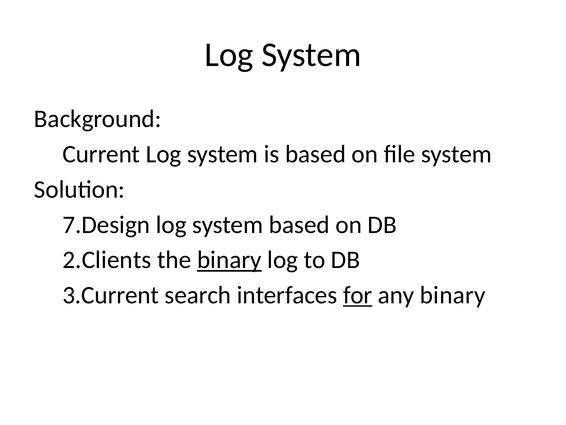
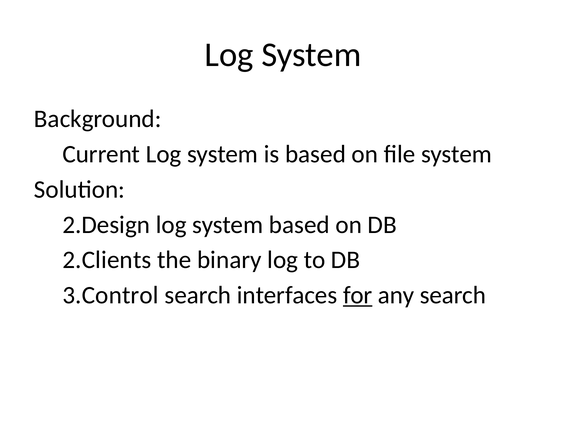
7.Design: 7.Design -> 2.Design (106, 224)
binary underline: present -> none (229, 260)
3.Current: 3.Current -> 3.Control (111, 295)
any binary: binary -> search (453, 295)
